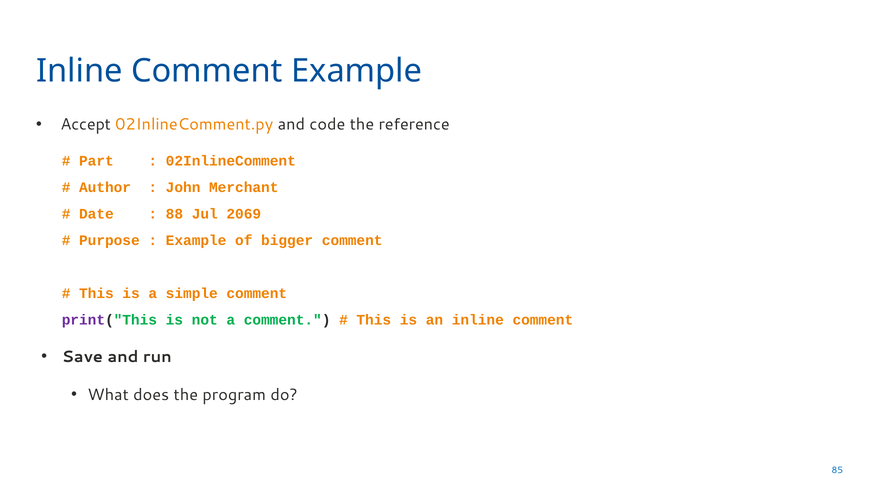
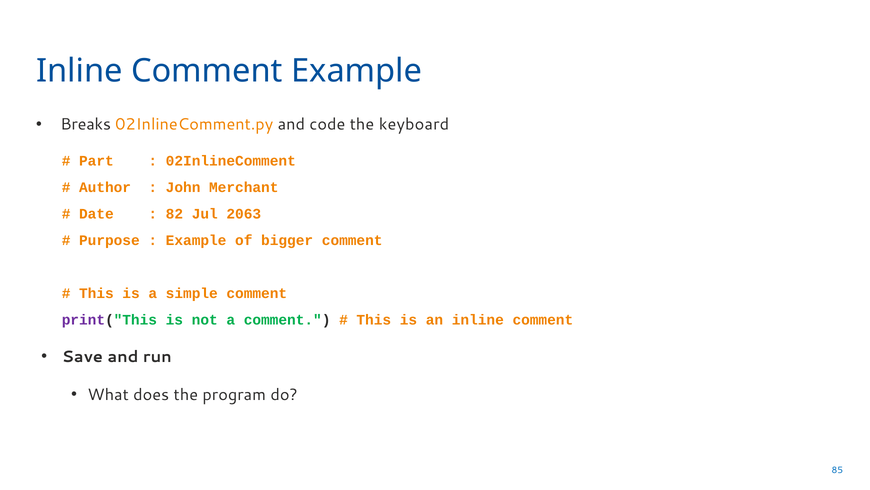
Accept: Accept -> Breaks (86, 124)
reference: reference -> keyboard (414, 124)
88: 88 -> 82 (174, 214)
2069: 2069 -> 2063 (244, 214)
